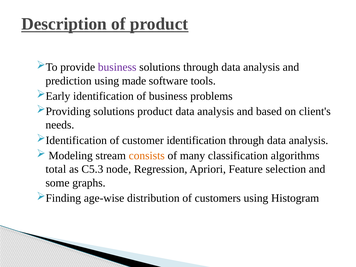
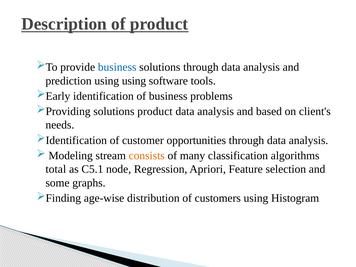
business colour: purple -> blue (117, 67)
using made: made -> using (134, 81)
customer identification: identification -> opportunities (196, 140)
C5.3: C5.3 -> C5.1 (92, 169)
